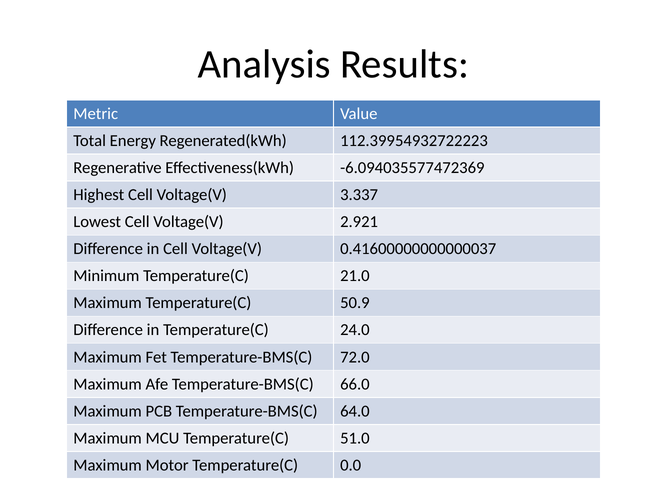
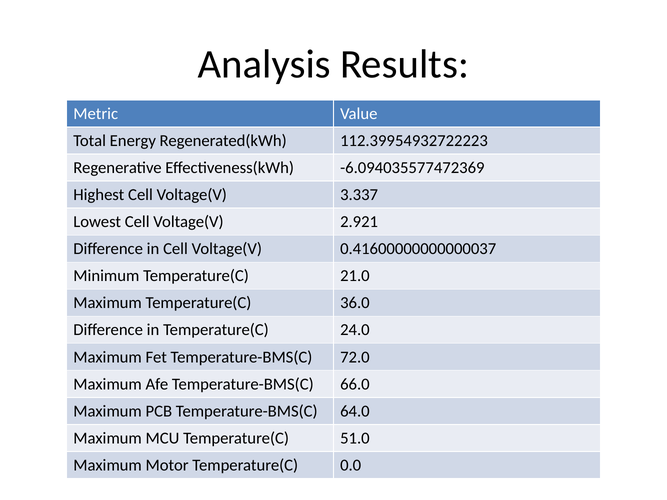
50.9: 50.9 -> 36.0 (355, 303)
